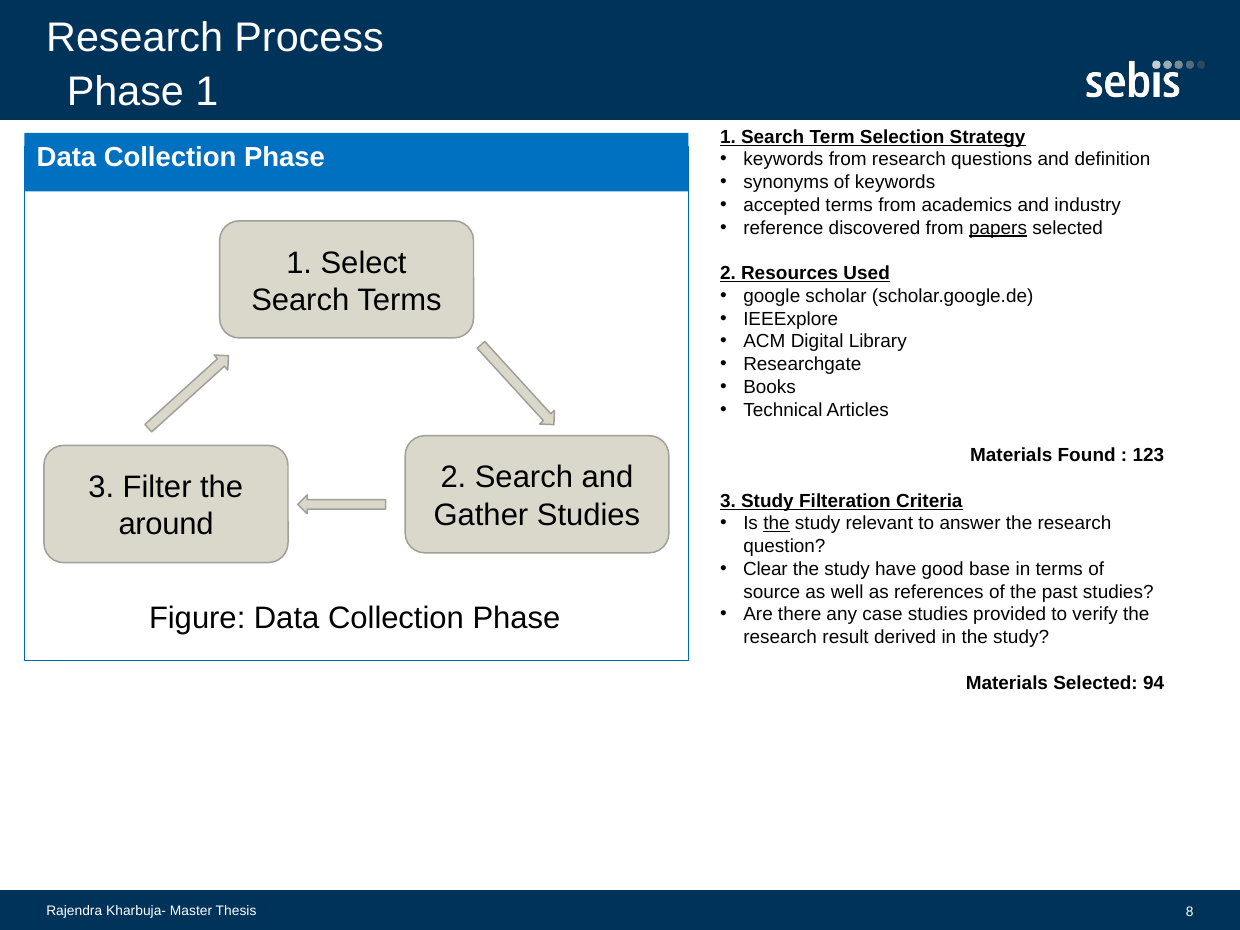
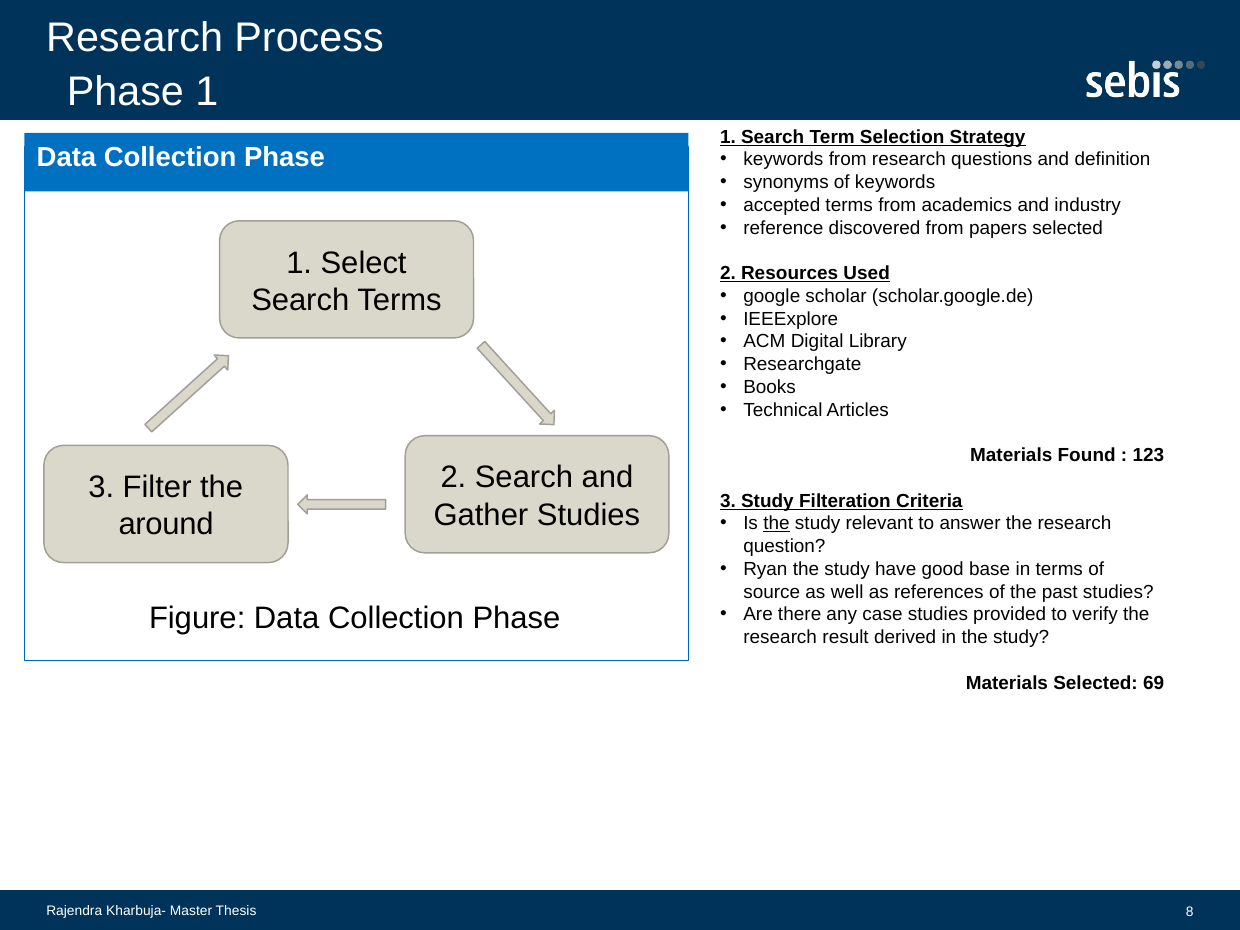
papers underline: present -> none (998, 228)
Clear: Clear -> Ryan (765, 569)
94: 94 -> 69 (1154, 683)
